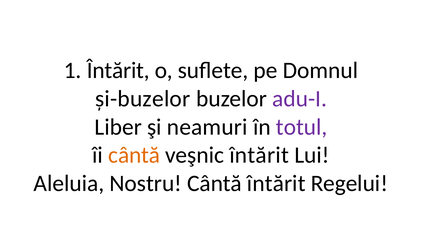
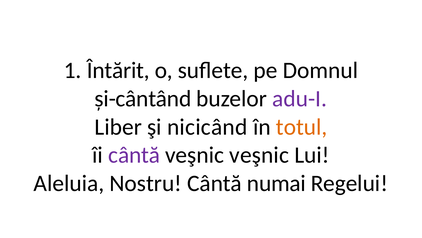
și-buzelor: și-buzelor -> și-cântând (143, 99)
neamuri: neamuri -> nicicând (207, 127)
totul colour: purple -> orange (302, 127)
cântă colour: orange -> purple (134, 155)
veşnic întărit: întărit -> veşnic (259, 155)
Cântă întărit: întărit -> numai (276, 183)
